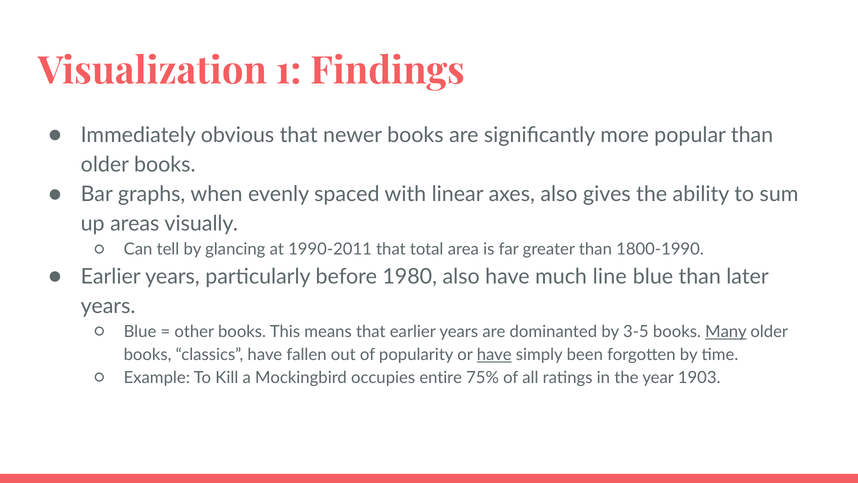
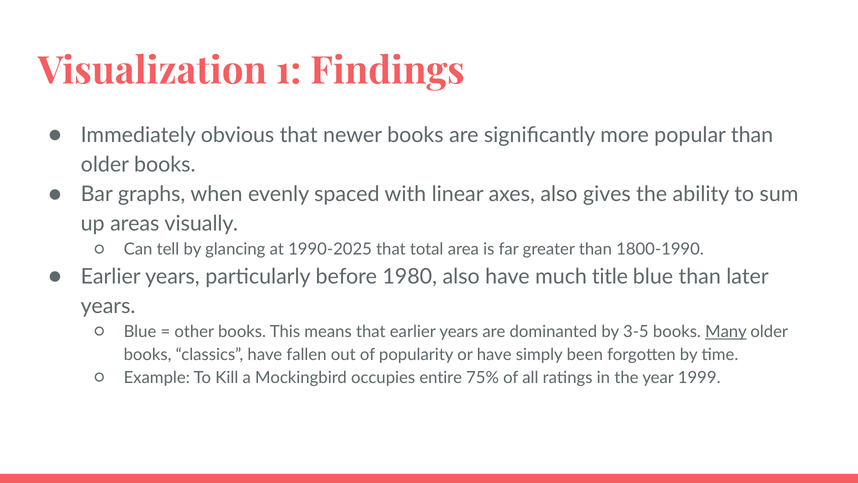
1990-2011: 1990-2011 -> 1990-2025 (330, 249)
line: line -> title (610, 276)
have underline: present -> none (494, 354)
1903: 1903 -> 1999 (699, 377)
